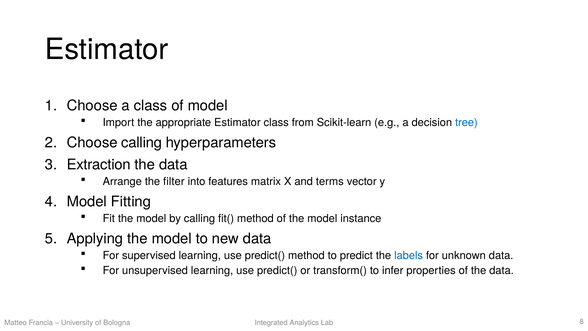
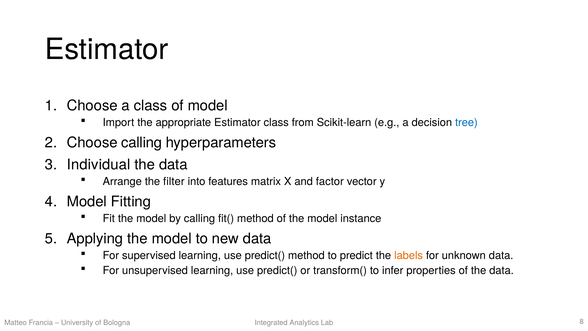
Extraction: Extraction -> Individual (99, 164)
terms: terms -> factor (330, 181)
labels colour: blue -> orange (409, 255)
